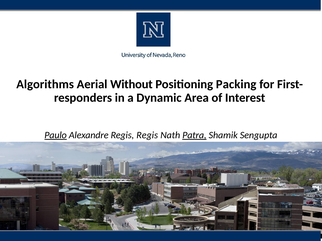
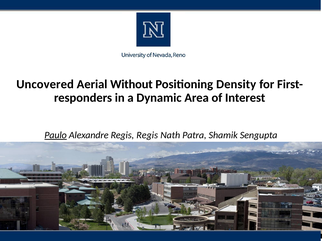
Algorithms: Algorithms -> Uncovered (45, 84)
Packing: Packing -> Density (236, 84)
Patra underline: present -> none (194, 135)
